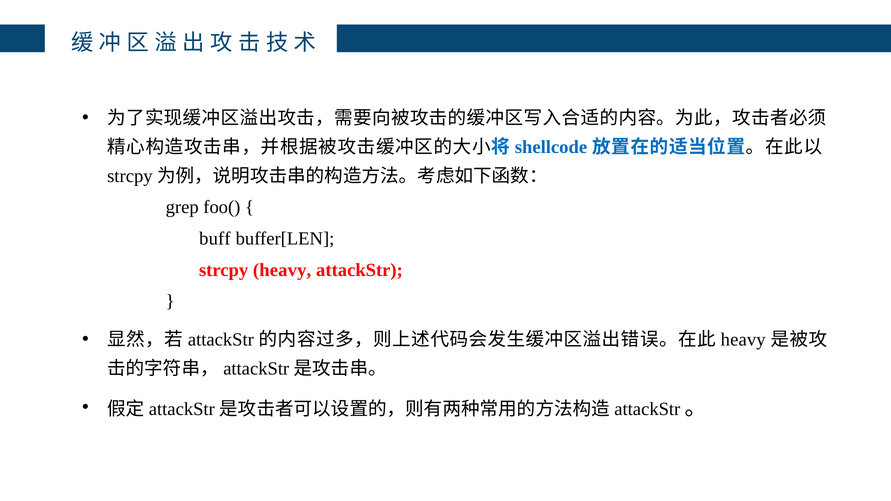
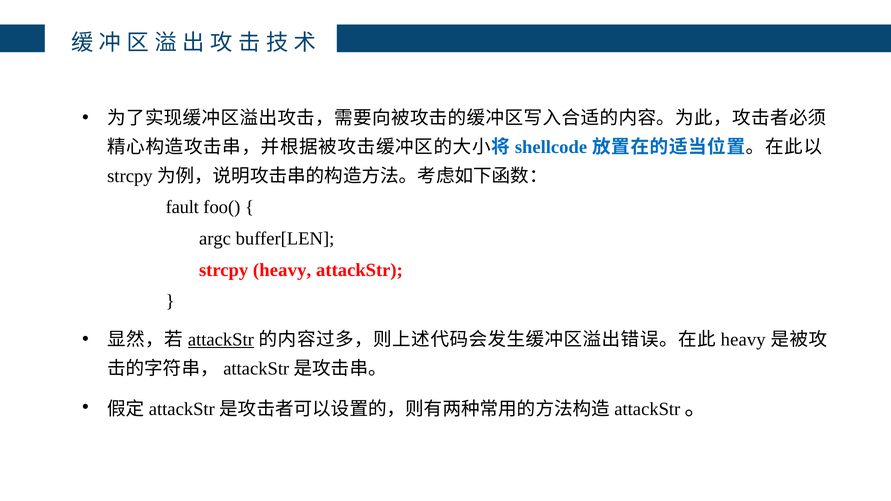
grep: grep -> fault (182, 207)
buff: buff -> argc (215, 239)
attackStr underline: none -> present (221, 340)
